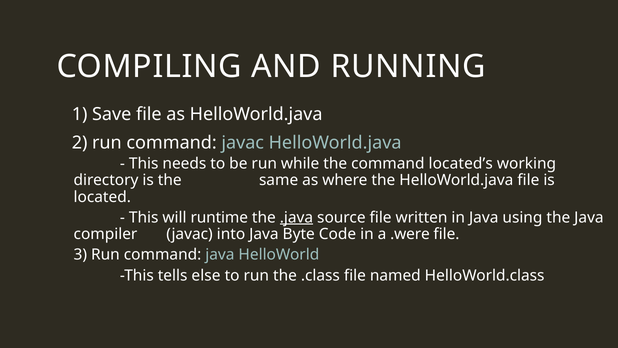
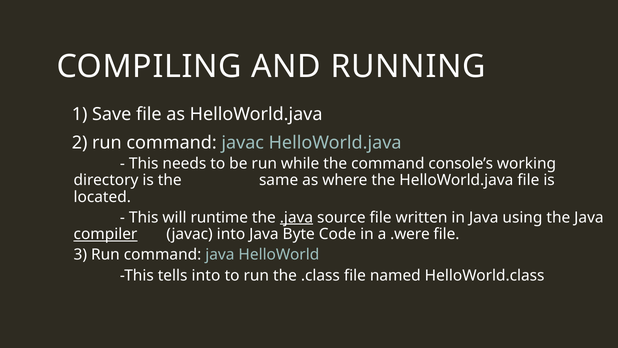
located’s: located’s -> console’s (461, 163)
compiler underline: none -> present (105, 234)
tells else: else -> into (206, 275)
